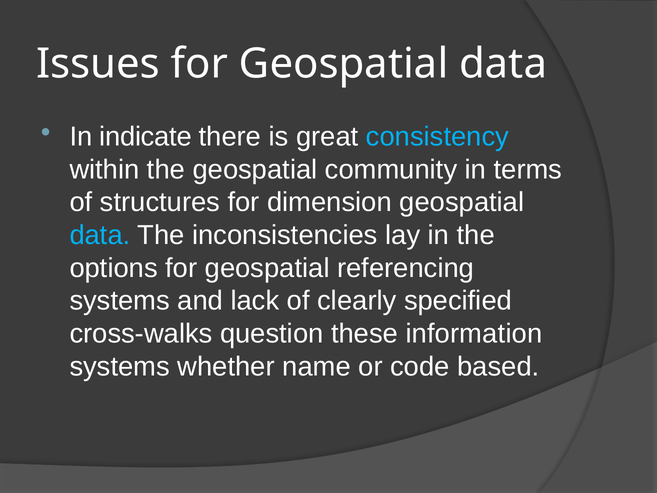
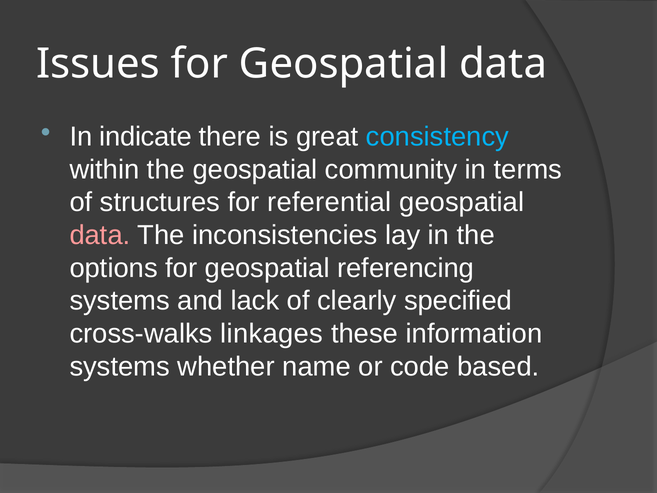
dimension: dimension -> referential (329, 202)
data colour: light blue -> pink (100, 235)
question: question -> linkages (272, 334)
